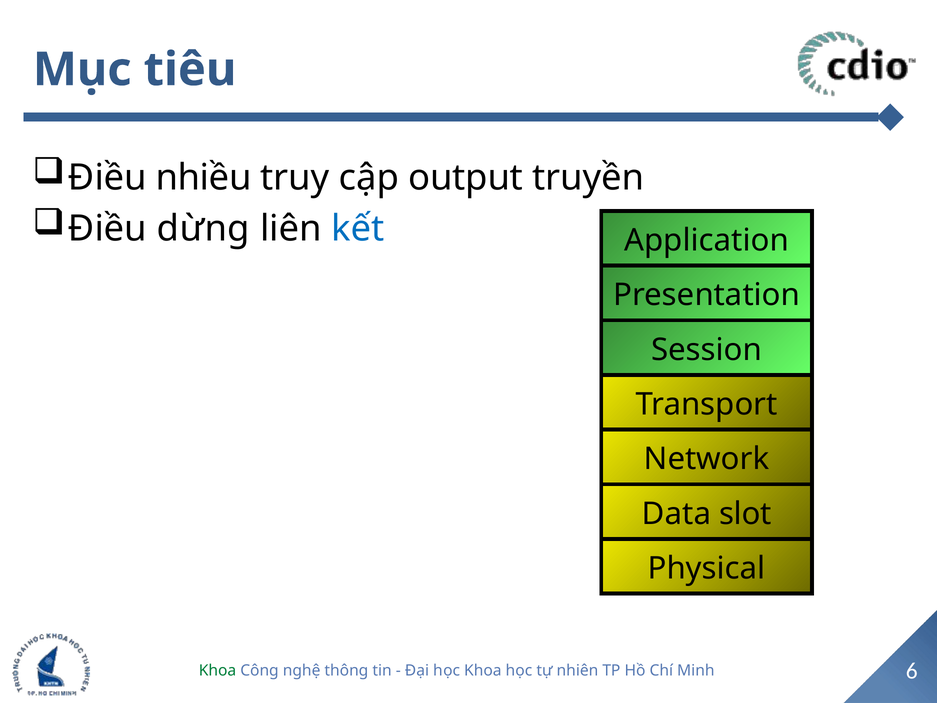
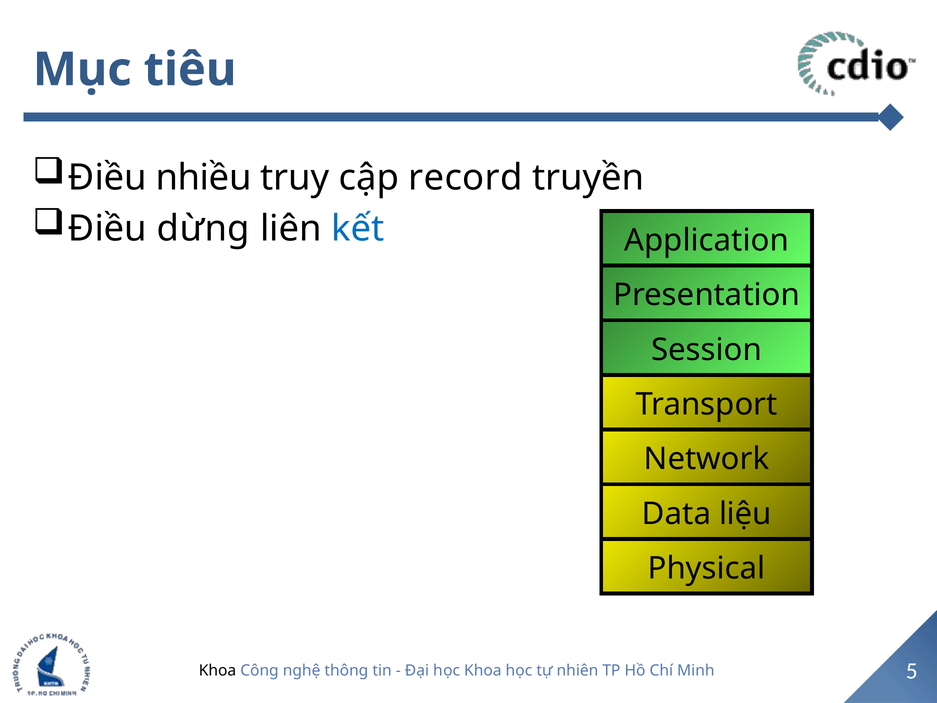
output: output -> record (465, 177)
slot: slot -> liệu (745, 514)
Khoa colour: green -> black (218, 670)
6: 6 -> 5 (912, 671)
